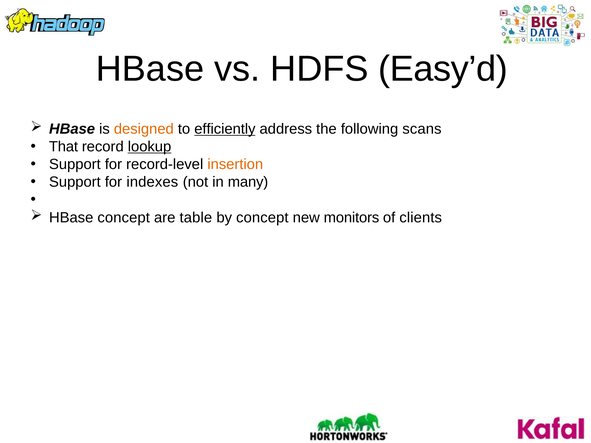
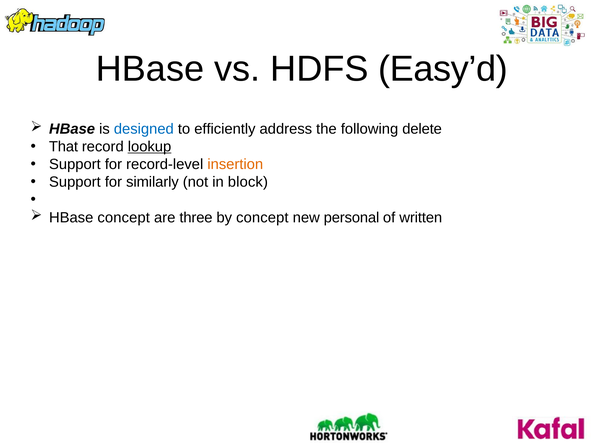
designed colour: orange -> blue (144, 129)
efficiently underline: present -> none (225, 129)
scans: scans -> delete (422, 129)
indexes: indexes -> similarly (152, 182)
many: many -> block (248, 182)
table: table -> three (196, 218)
monitors: monitors -> personal (352, 218)
clients: clients -> written (421, 218)
